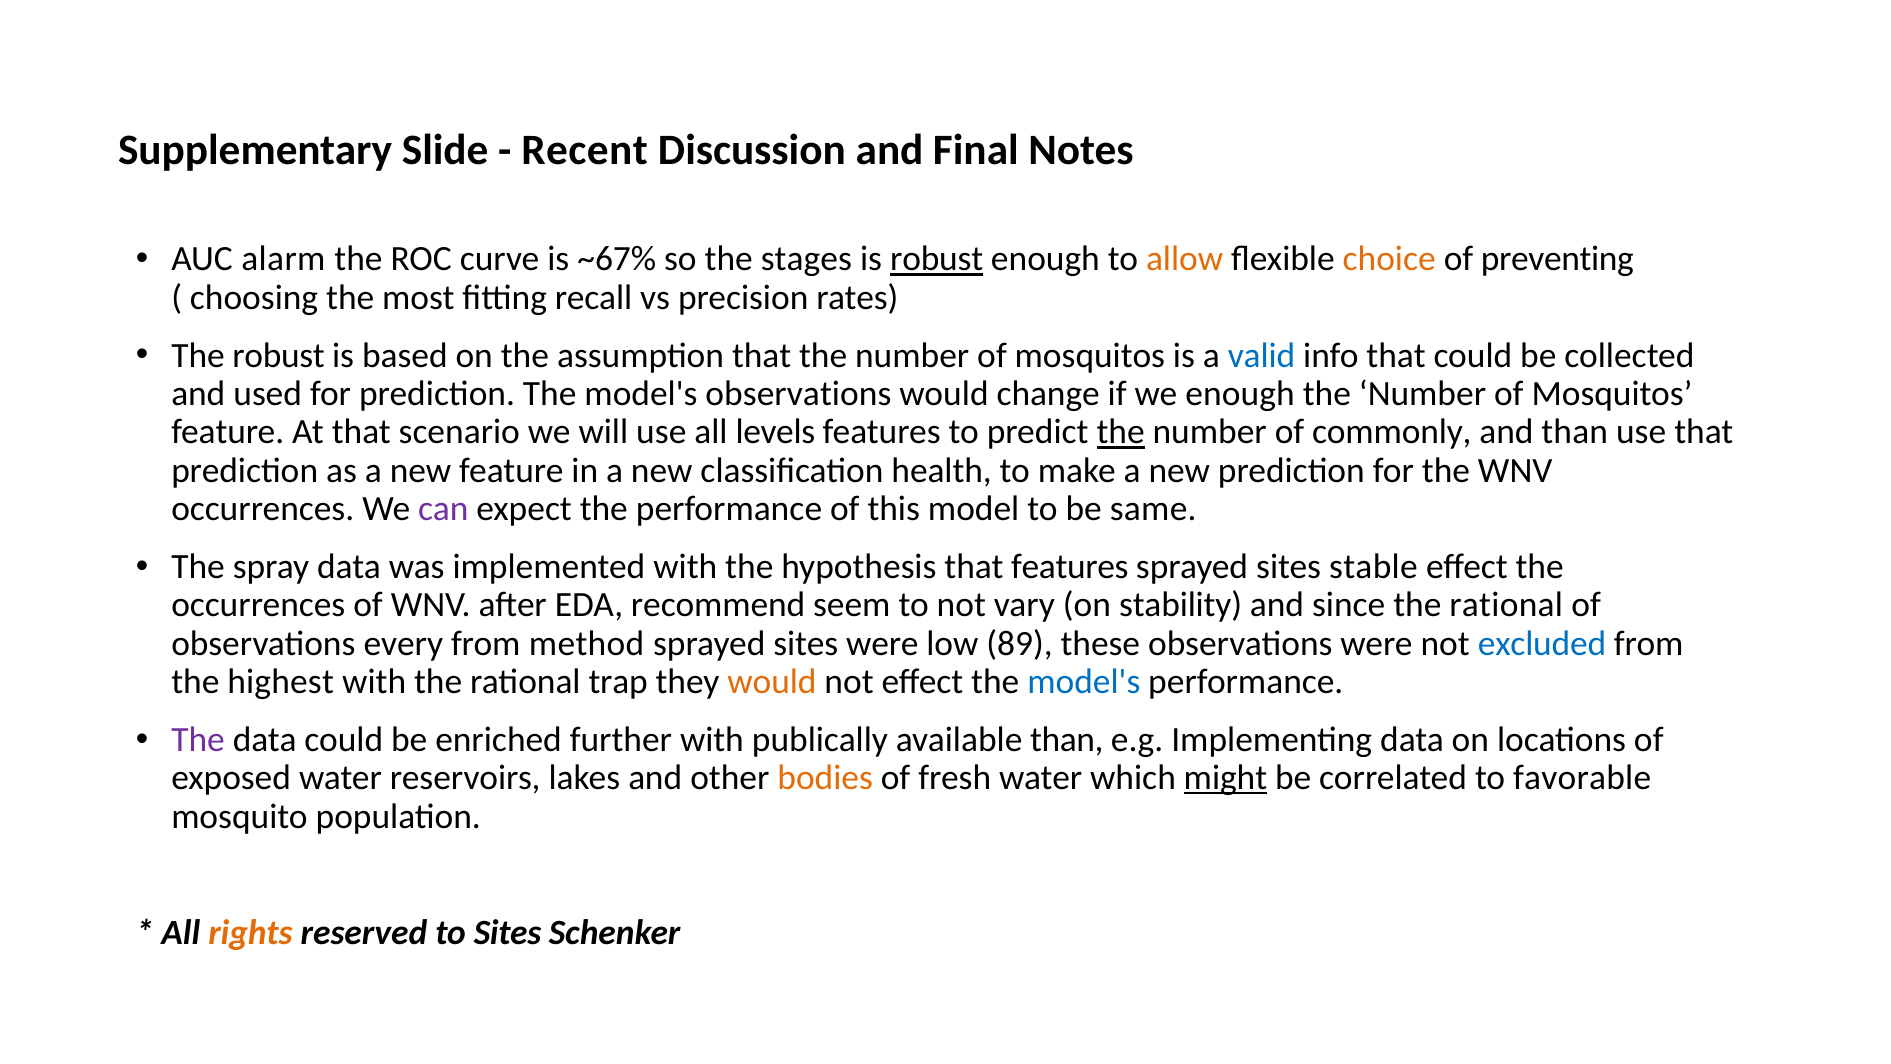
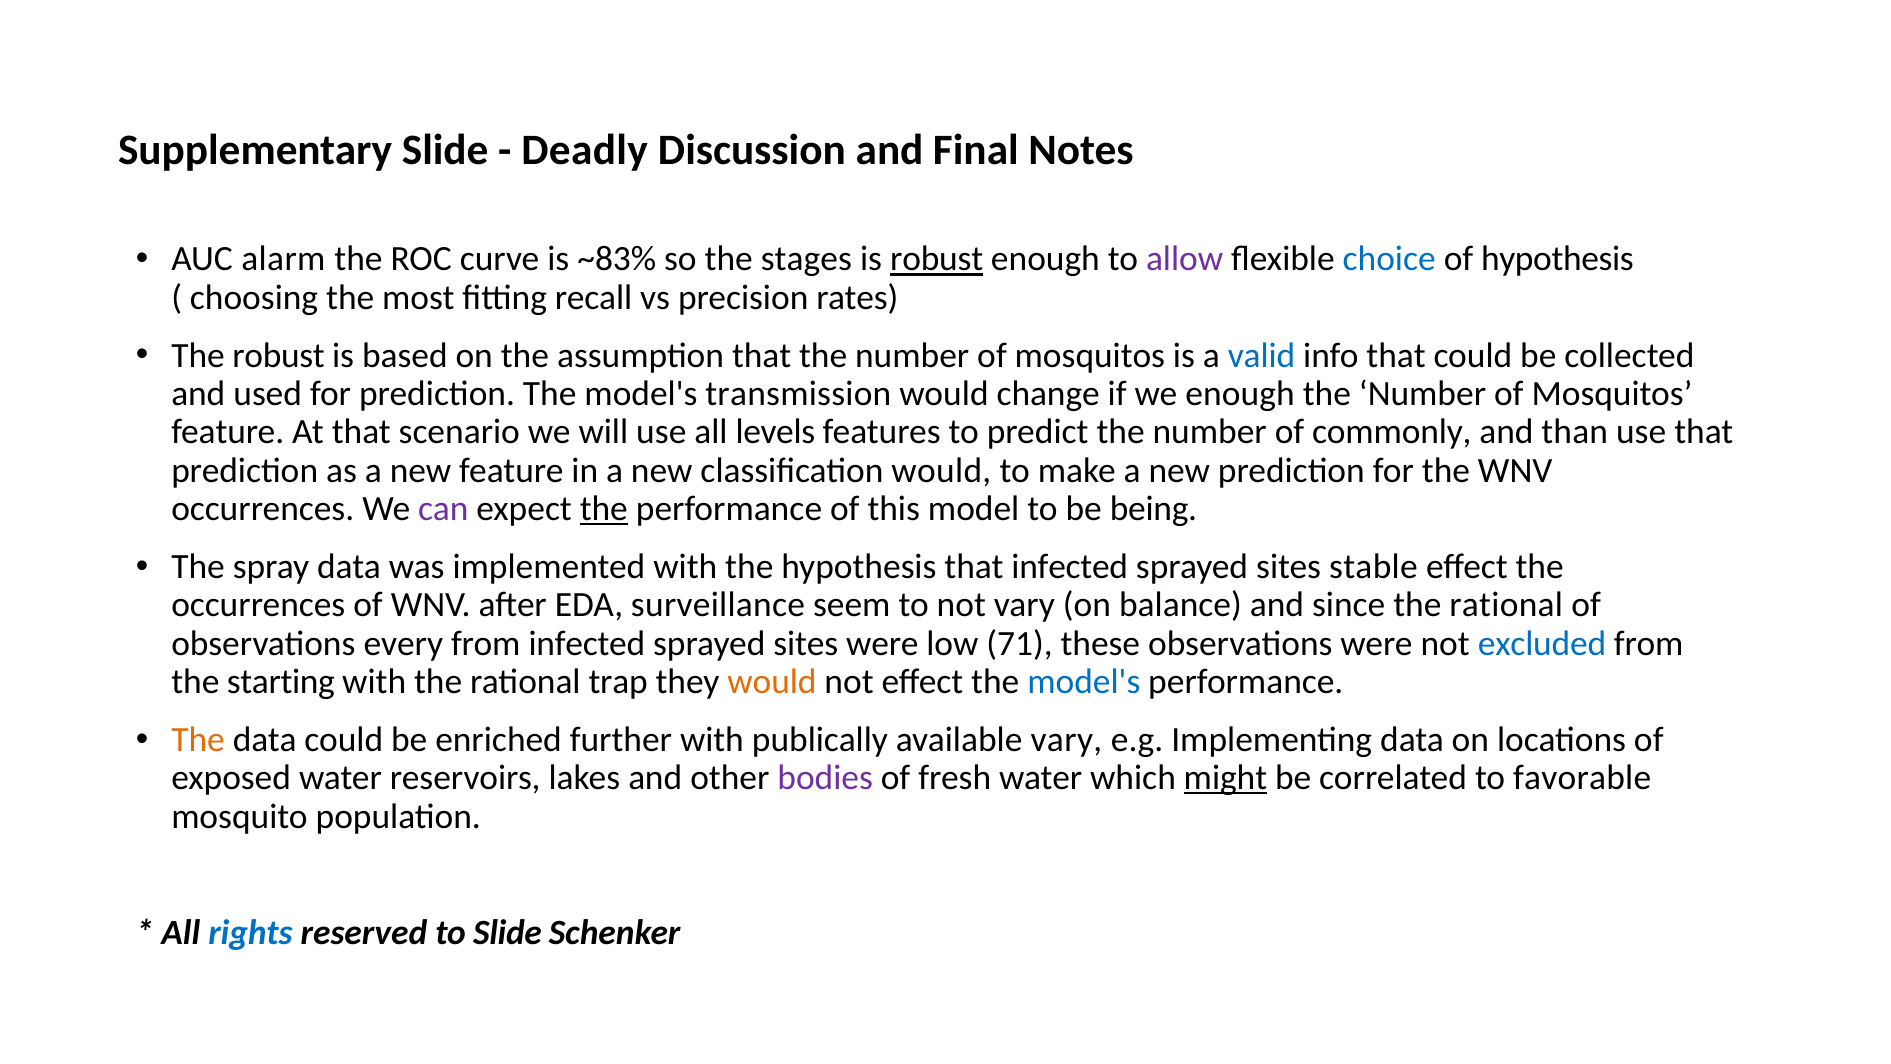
Recent: Recent -> Deadly (585, 150)
~67%: ~67% -> ~83% (617, 259)
allow colour: orange -> purple (1185, 259)
choice colour: orange -> blue (1389, 259)
of preventing: preventing -> hypothesis (1557, 259)
model's observations: observations -> transmission (798, 394)
the underline: present -> none (1121, 432)
classification health: health -> would (941, 470)
the underline: none -> present (604, 509)
same: same -> being (1153, 509)
that features: features -> infected (1070, 567)
recommend: recommend -> surveillance (718, 605)
stability: stability -> balance (1180, 605)
from method: method -> infected (587, 643)
89: 89 -> 71 (1020, 643)
highest: highest -> starting (281, 682)
The colour: purple -> orange (198, 740)
available than: than -> vary (1066, 740)
bodies colour: orange -> purple (825, 778)
rights colour: orange -> blue (250, 932)
to Sites: Sites -> Slide (508, 932)
